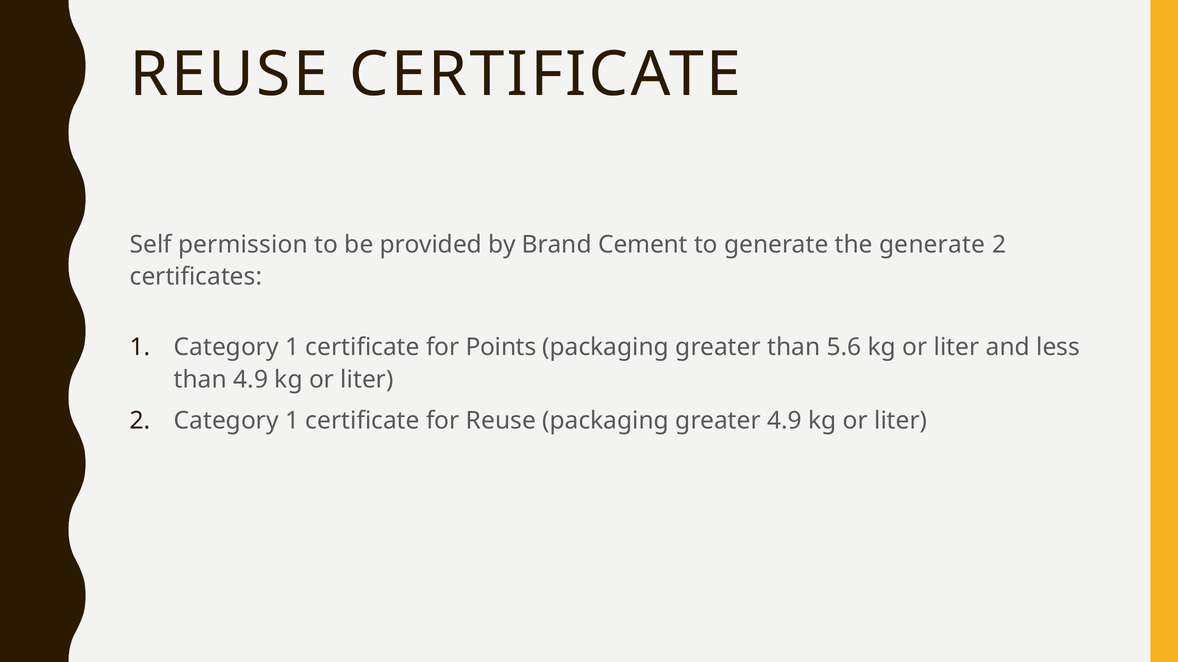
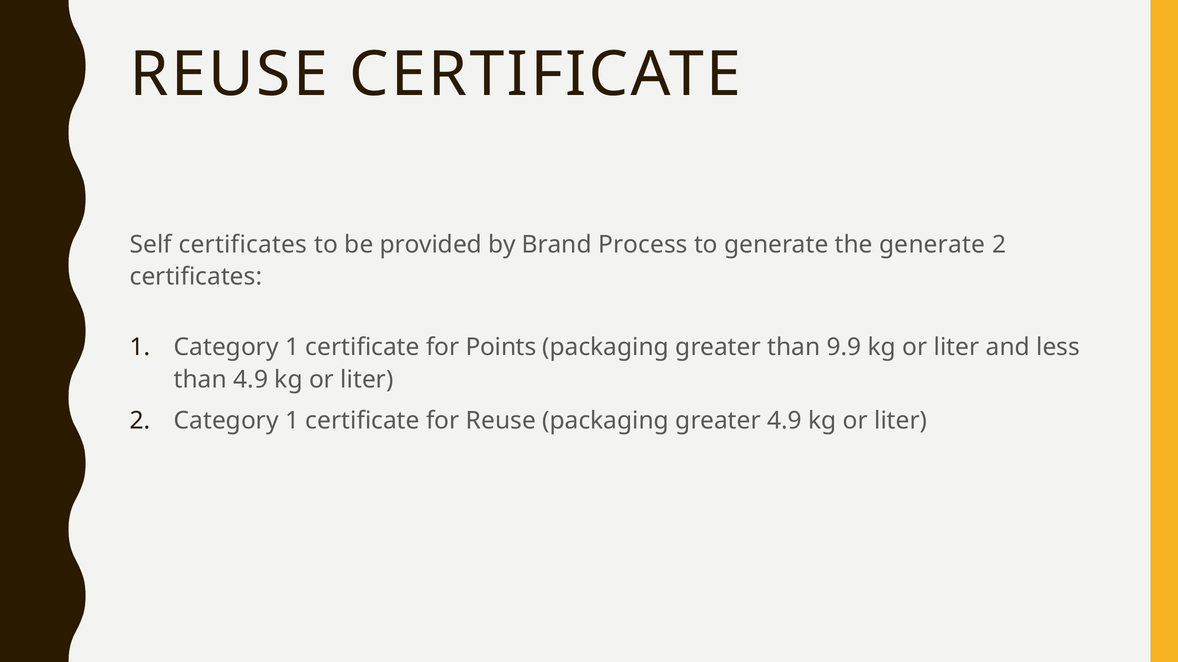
Self permission: permission -> certificates (243, 245)
Cement: Cement -> Process (643, 245)
5.6: 5.6 -> 9.9 (844, 347)
